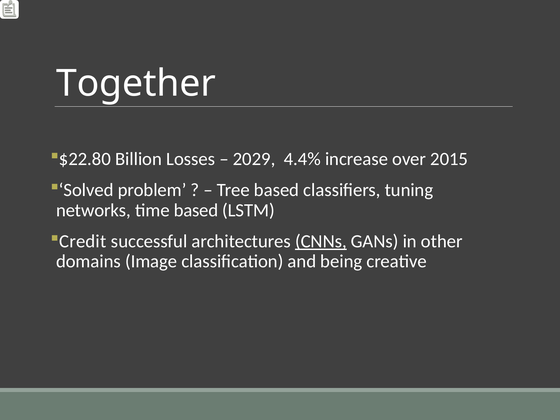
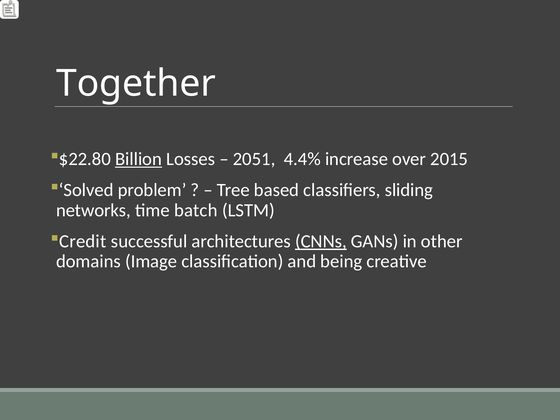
Billion underline: none -> present (139, 159)
2029: 2029 -> 2051 (254, 159)
tuning: tuning -> sliding (409, 190)
time based: based -> batch (196, 210)
